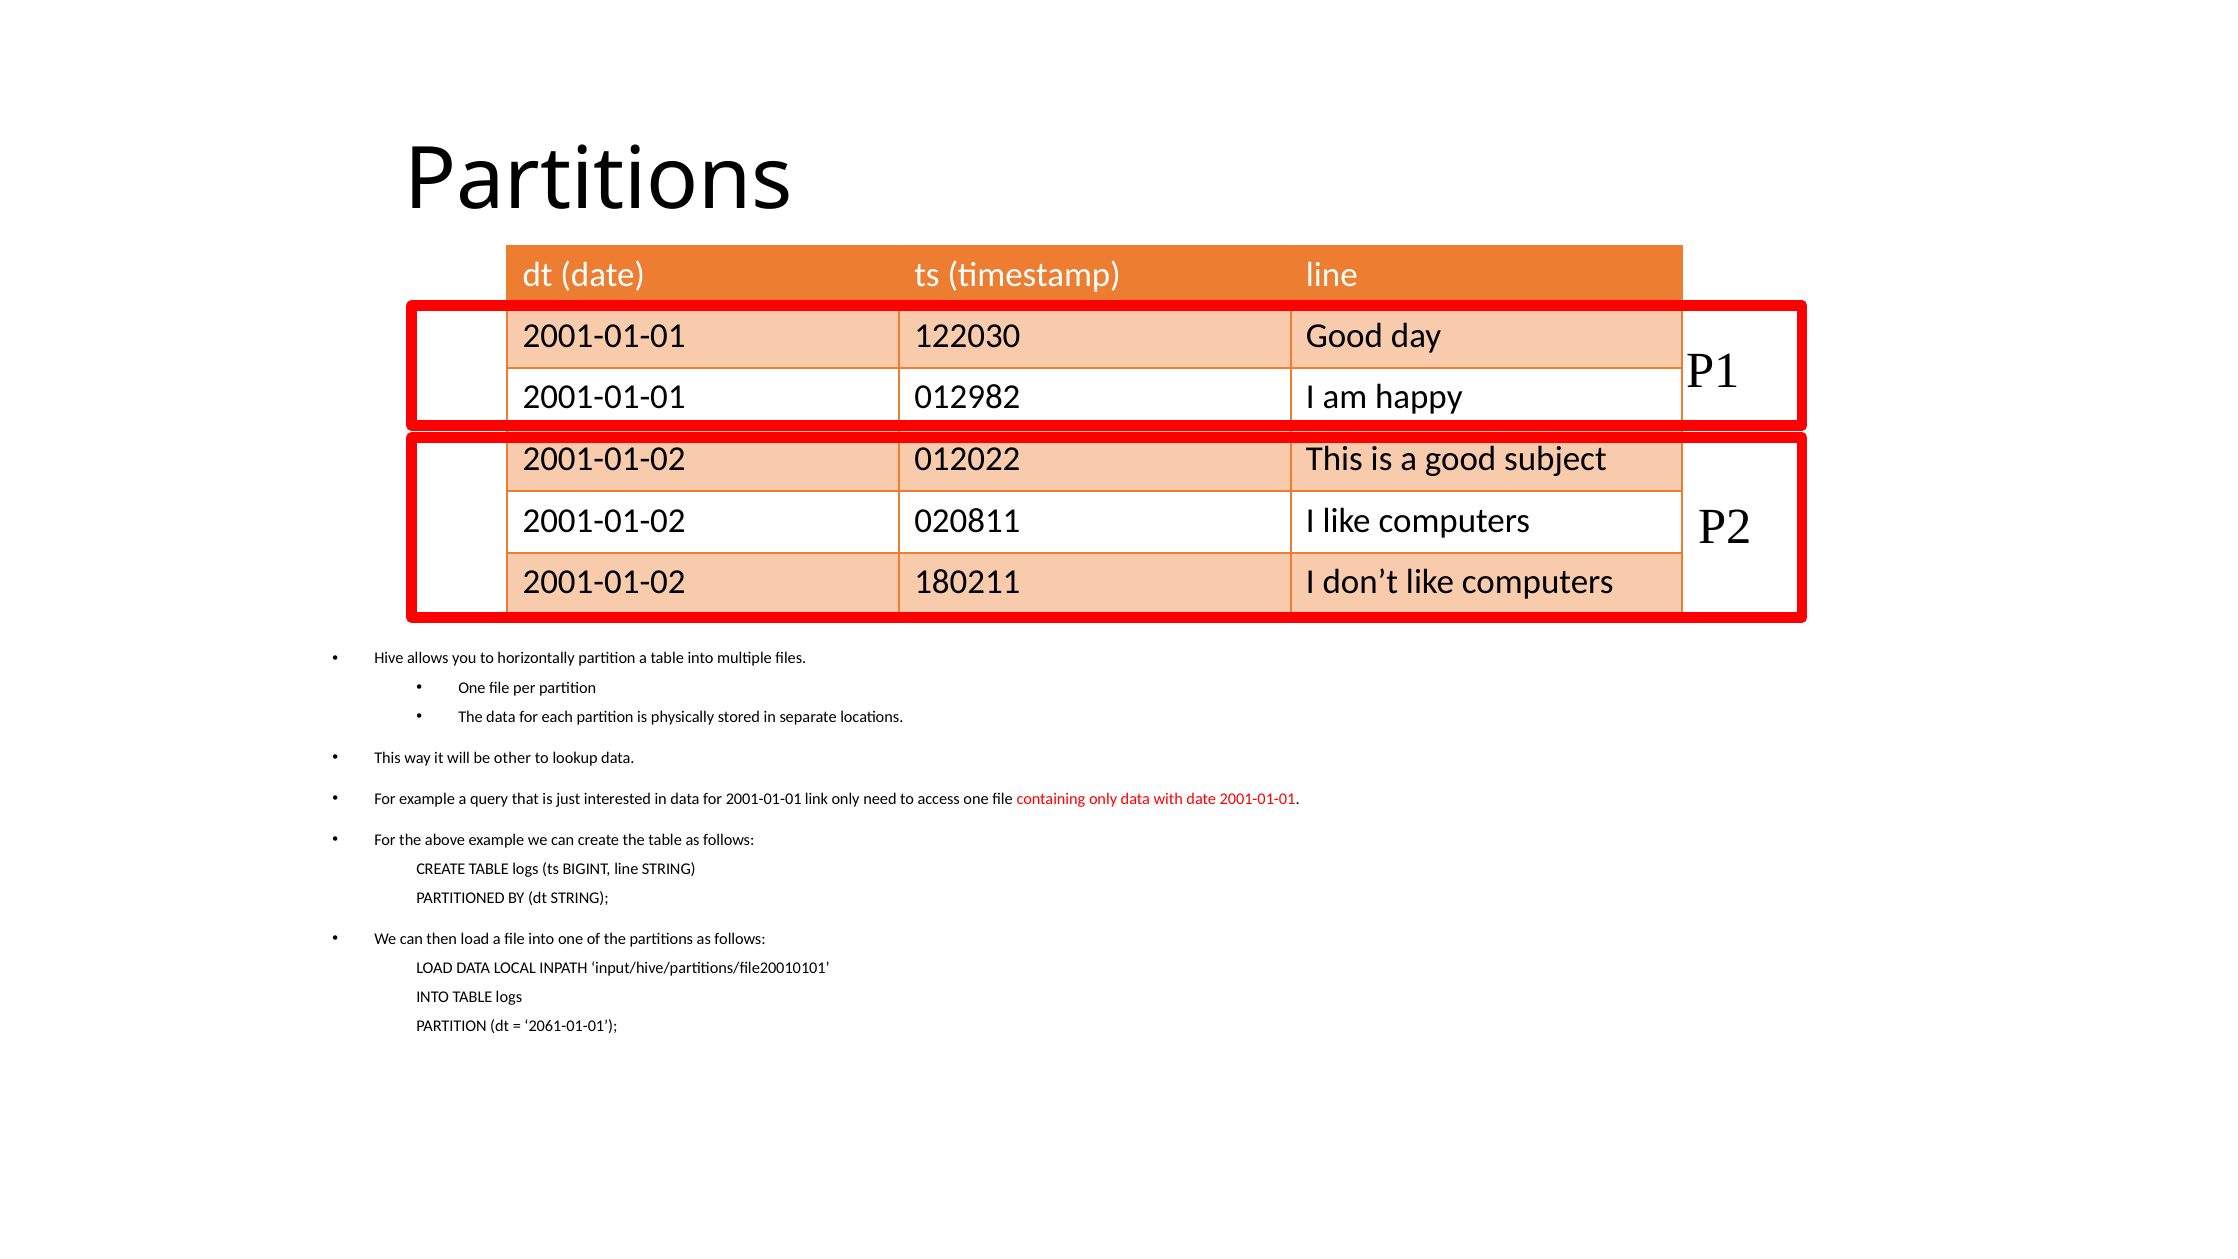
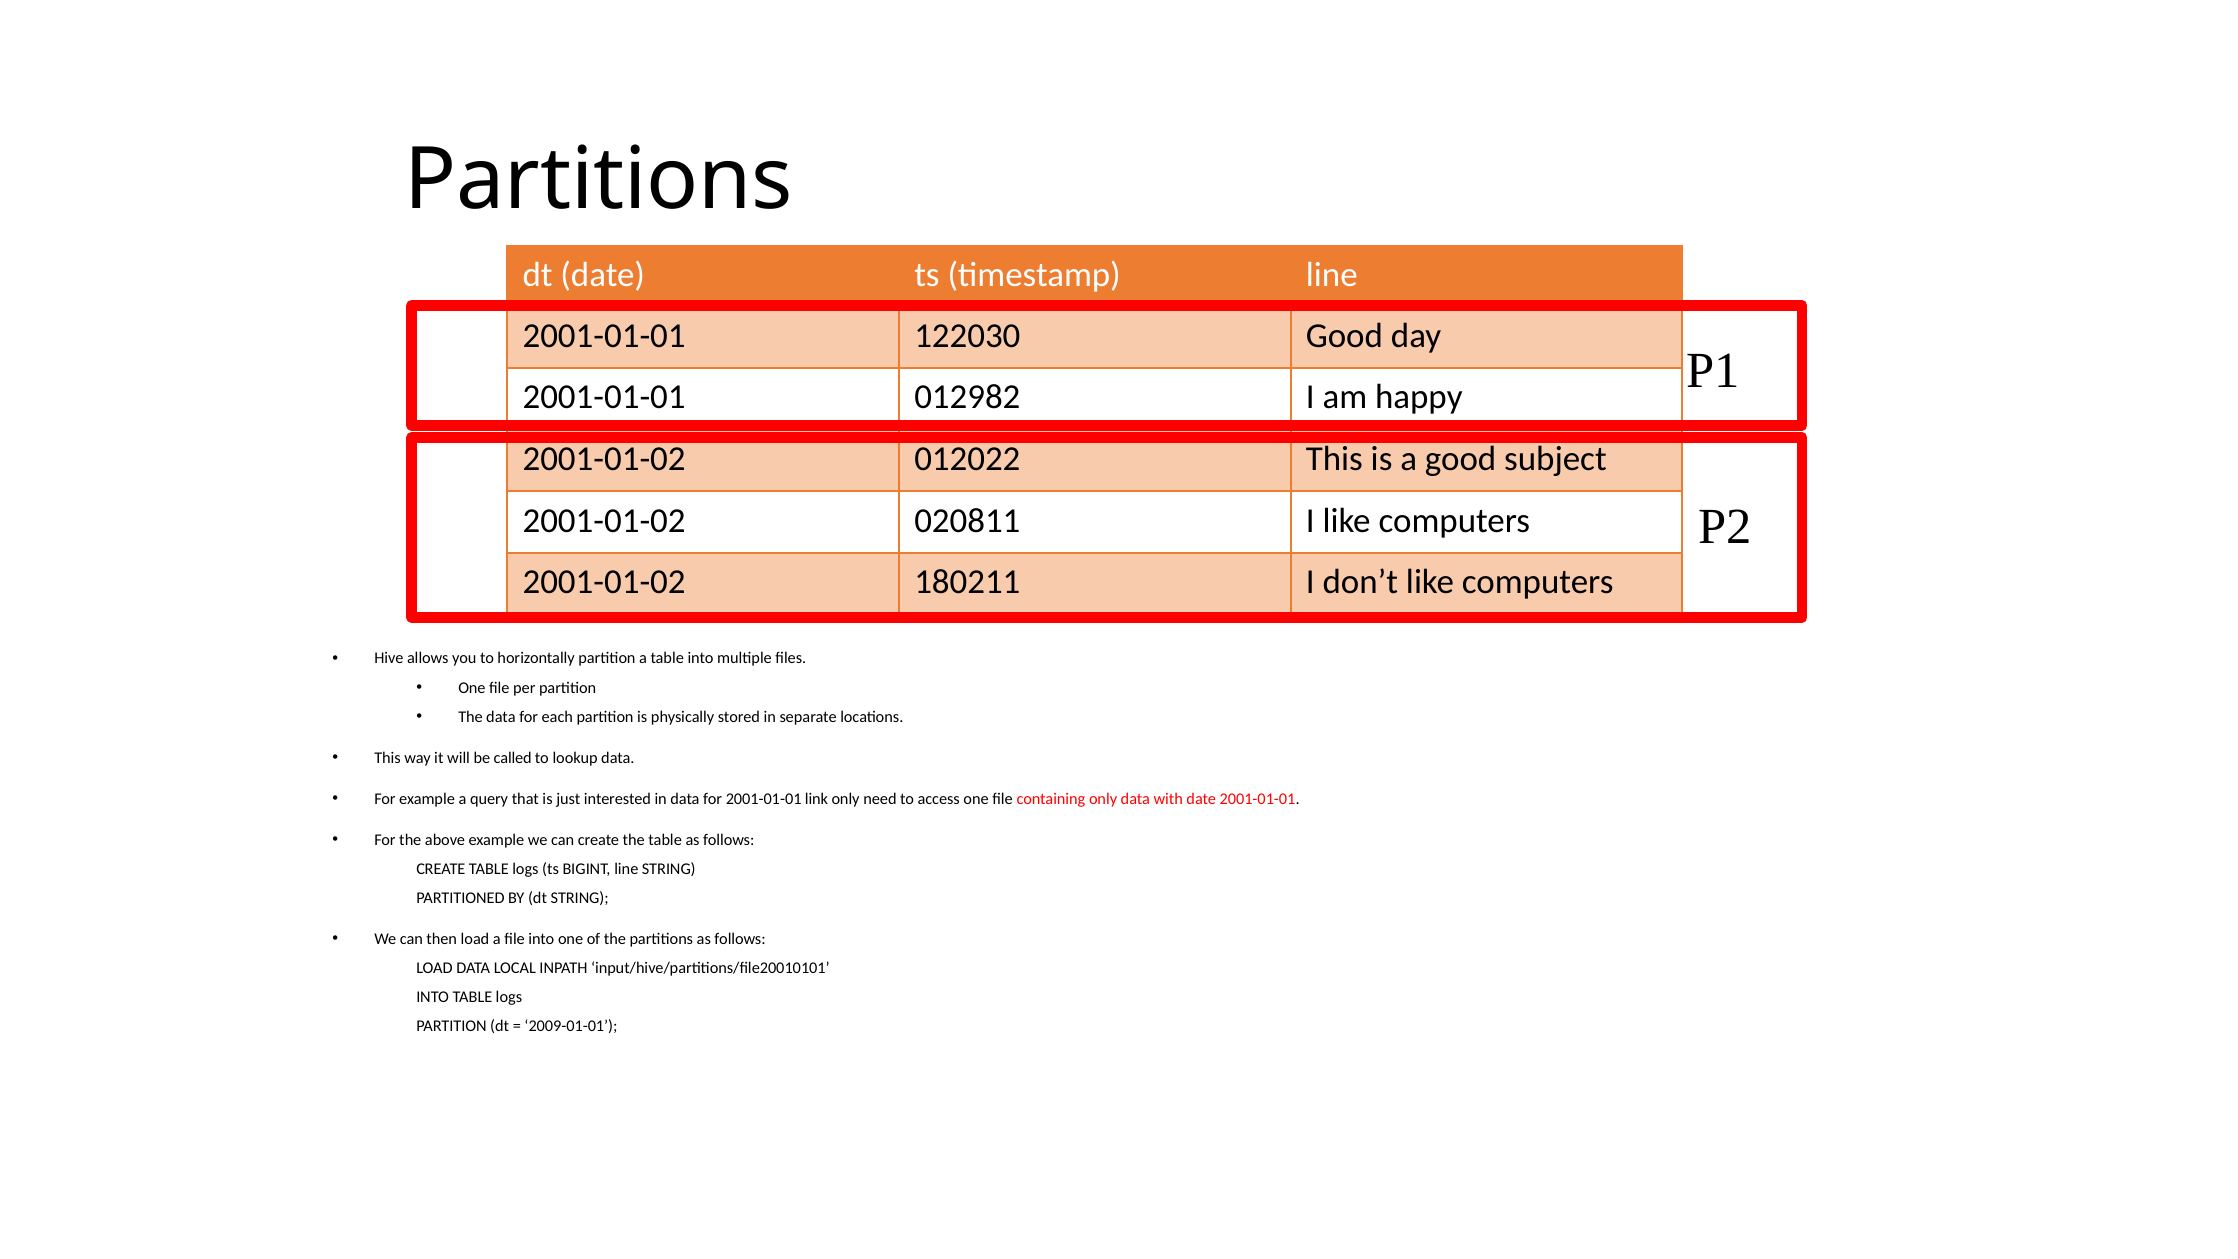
other: other -> called (513, 758)
2061-01-01: 2061-01-01 -> 2009-01-01 (571, 1026)
